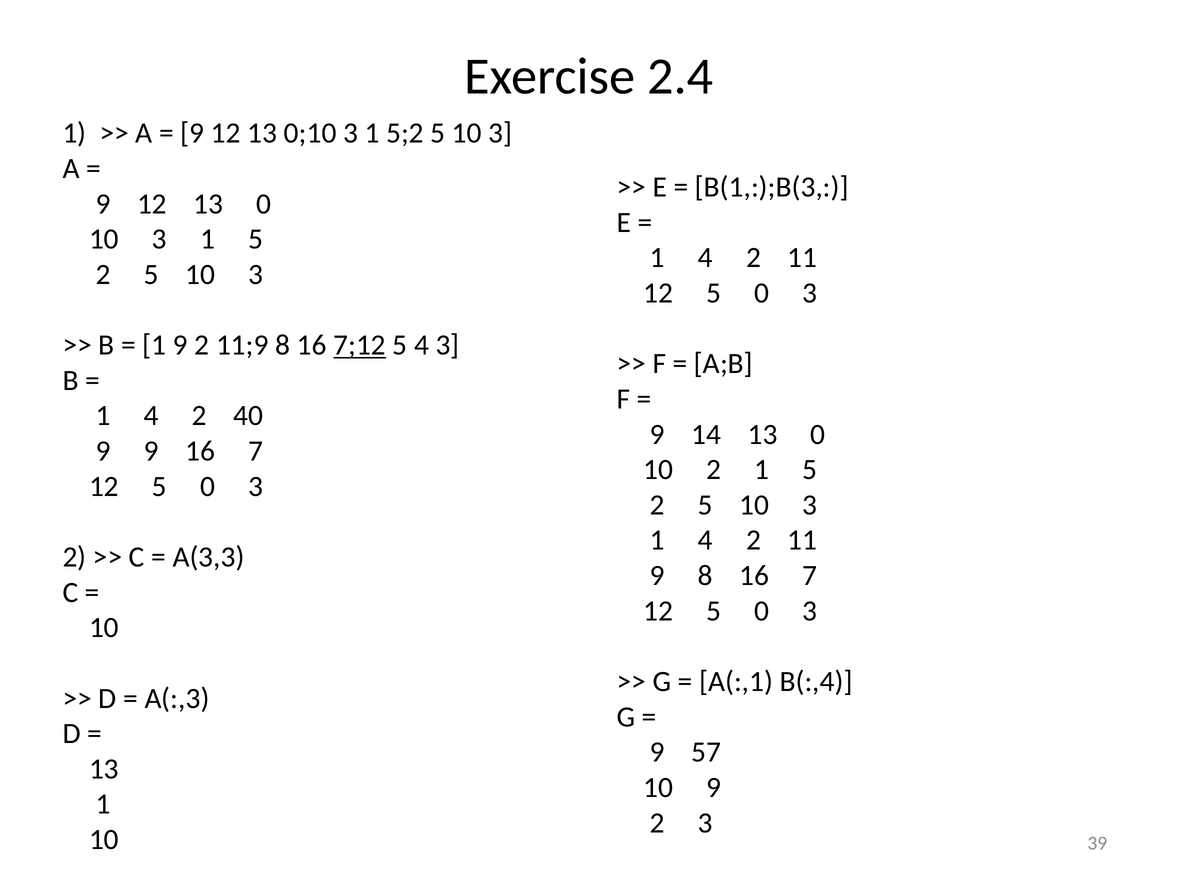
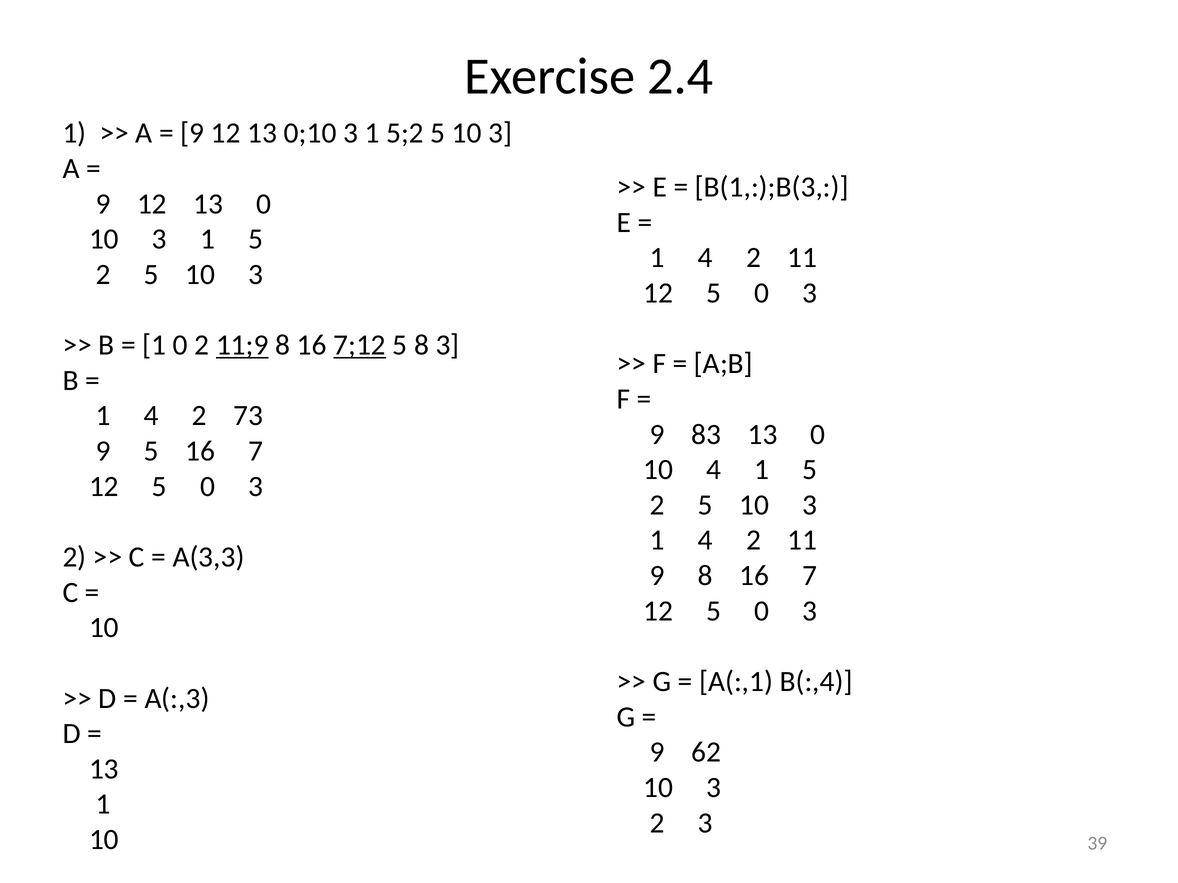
1 9: 9 -> 0 (180, 345)
11;9 underline: none -> present (242, 345)
5 4: 4 -> 8 (421, 345)
40: 40 -> 73 (248, 416)
14: 14 -> 83 (706, 435)
9 9: 9 -> 5 (151, 451)
10 2: 2 -> 4 (714, 470)
57: 57 -> 62 (706, 753)
9: 9 -> 3 (714, 788)
